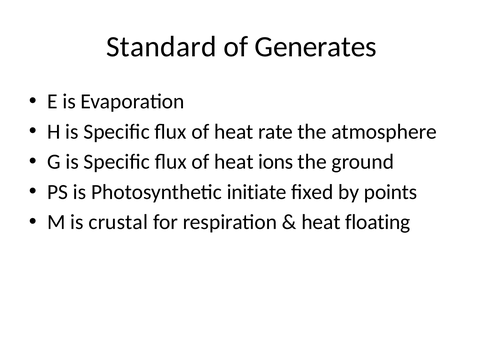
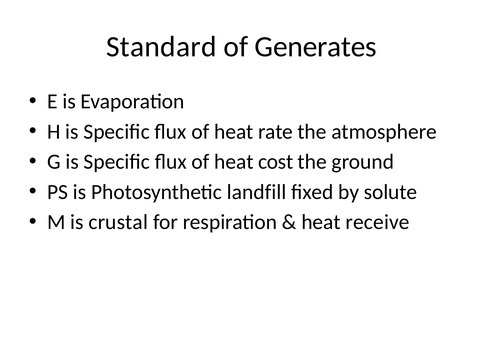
ions: ions -> cost (276, 161)
initiate: initiate -> landfill (257, 192)
points: points -> solute (391, 192)
floating: floating -> receive (378, 222)
